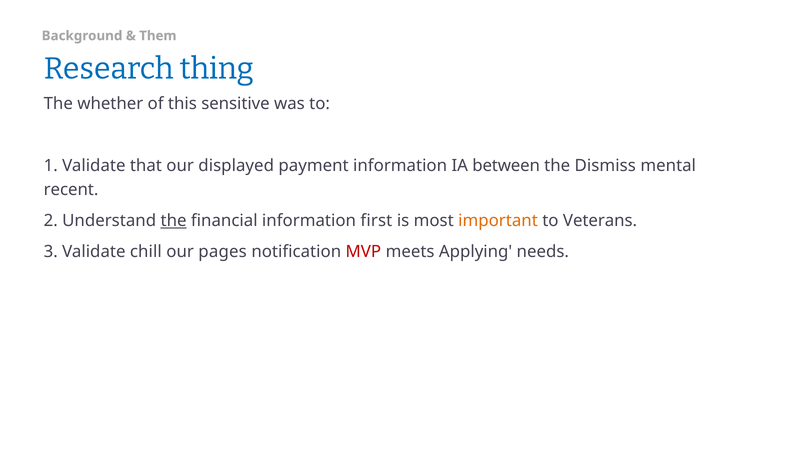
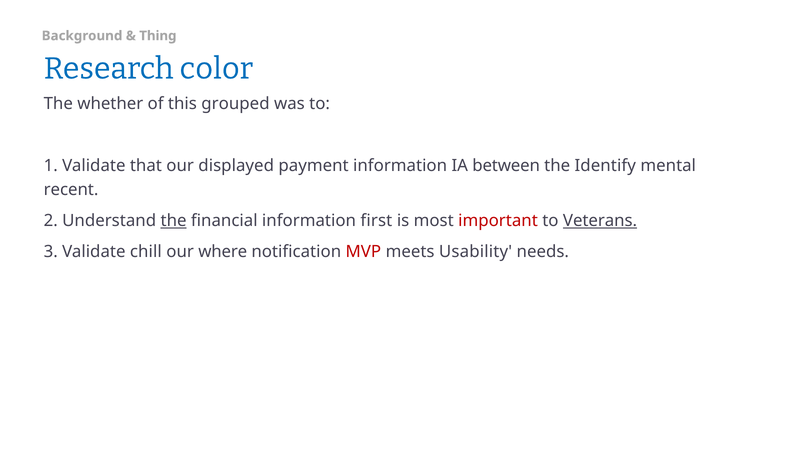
Them: Them -> Thing (158, 36)
thing: thing -> color (216, 68)
sensitive: sensitive -> grouped (235, 103)
Dismiss: Dismiss -> Identify (605, 165)
important colour: orange -> red (498, 221)
Veterans underline: none -> present (600, 221)
pages: pages -> where (223, 252)
Applying: Applying -> Usability (476, 252)
